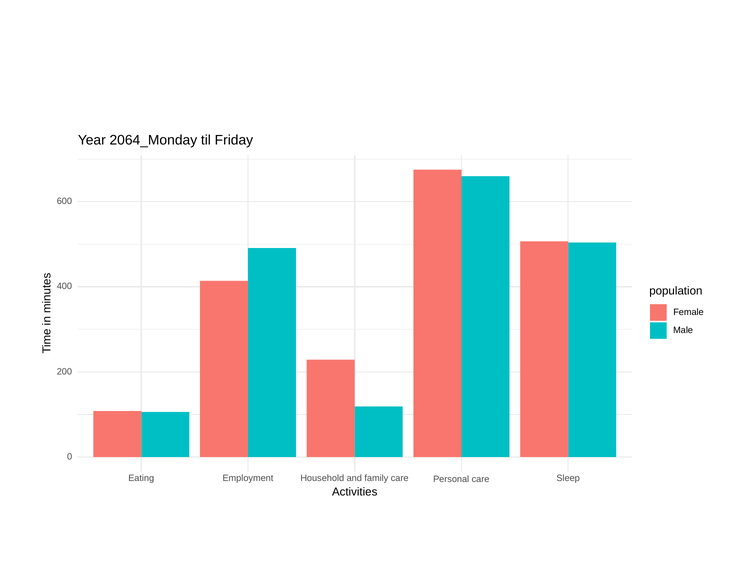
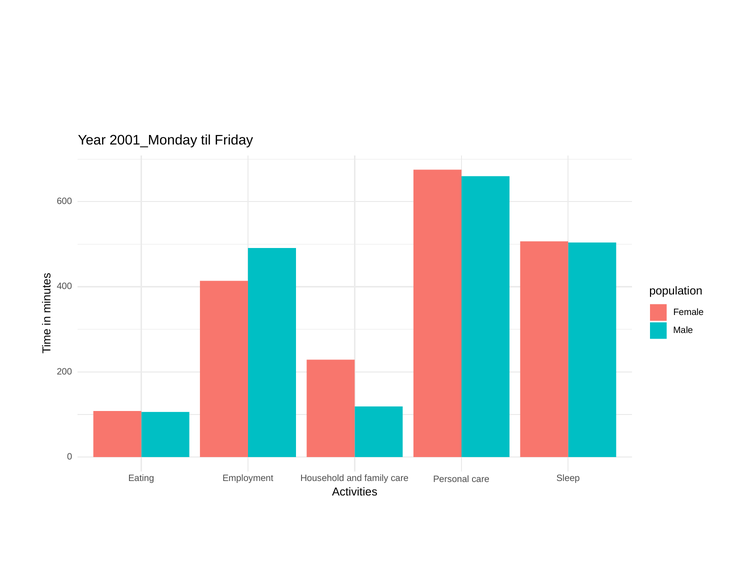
2064_Monday: 2064_Monday -> 2001_Monday (153, 140)
